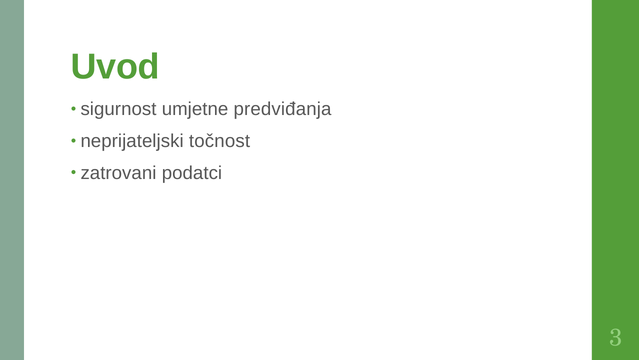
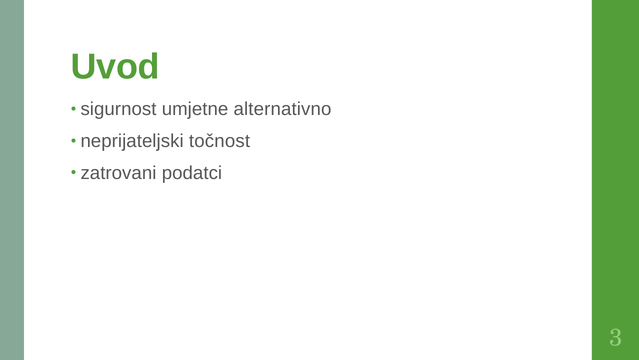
predviđanja: predviđanja -> alternativno (283, 109)
